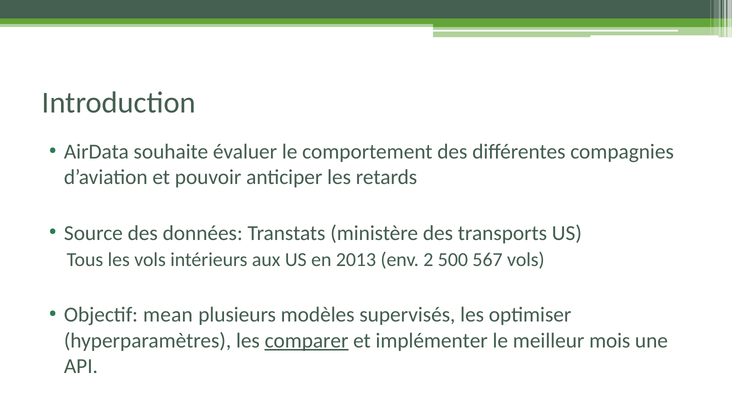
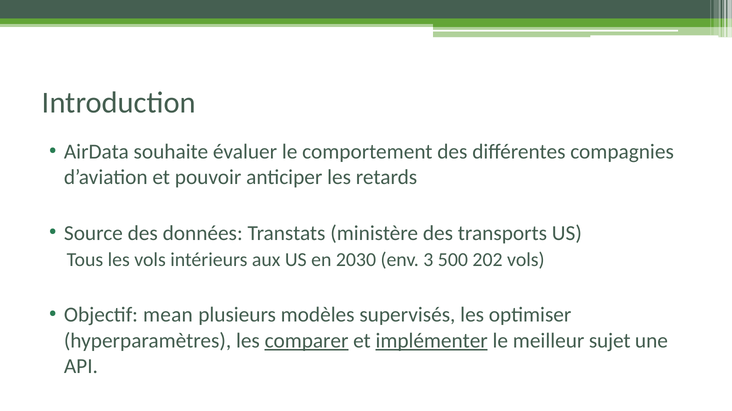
2013: 2013 -> 2030 (356, 260)
2: 2 -> 3 (428, 260)
567: 567 -> 202 (488, 260)
implémenter underline: none -> present (432, 341)
mois: mois -> sujet (610, 341)
